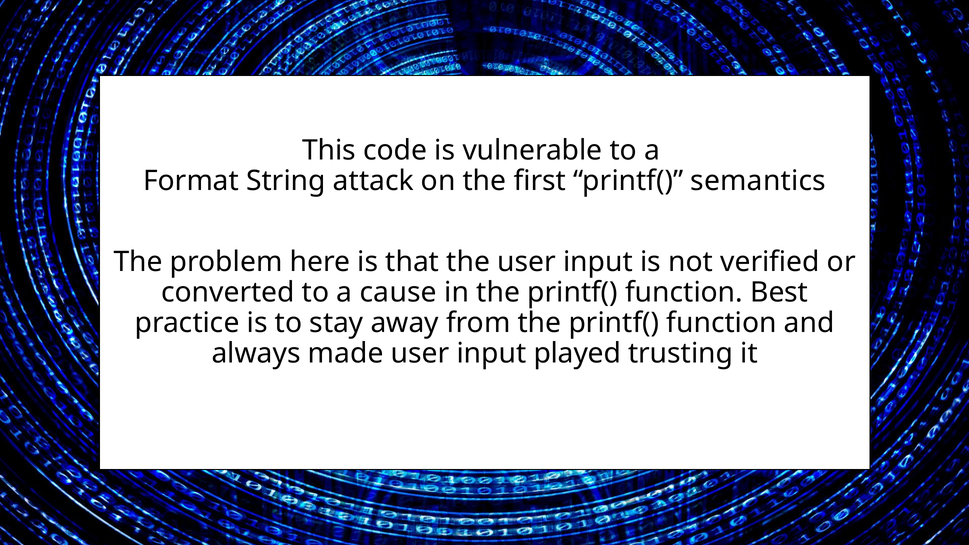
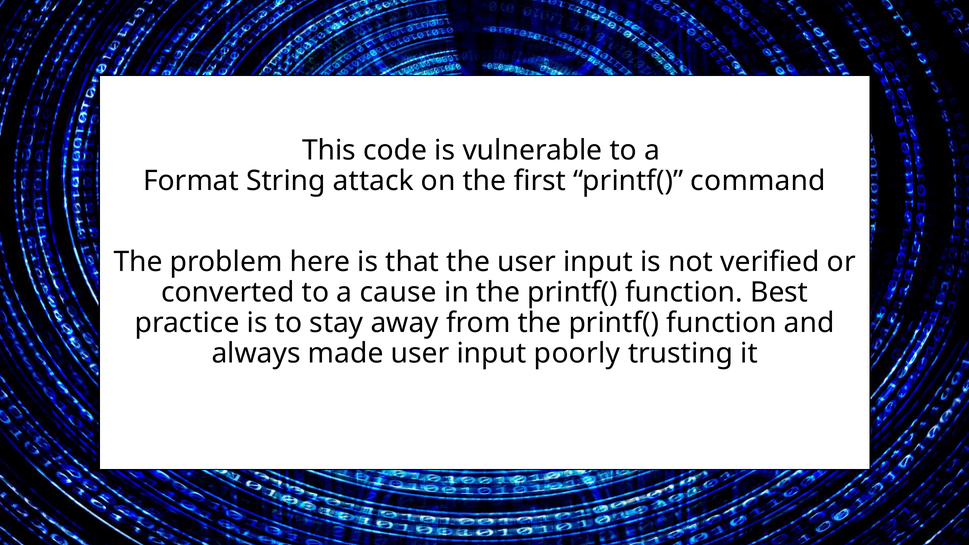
semantics: semantics -> command (758, 181)
played: played -> poorly (577, 354)
